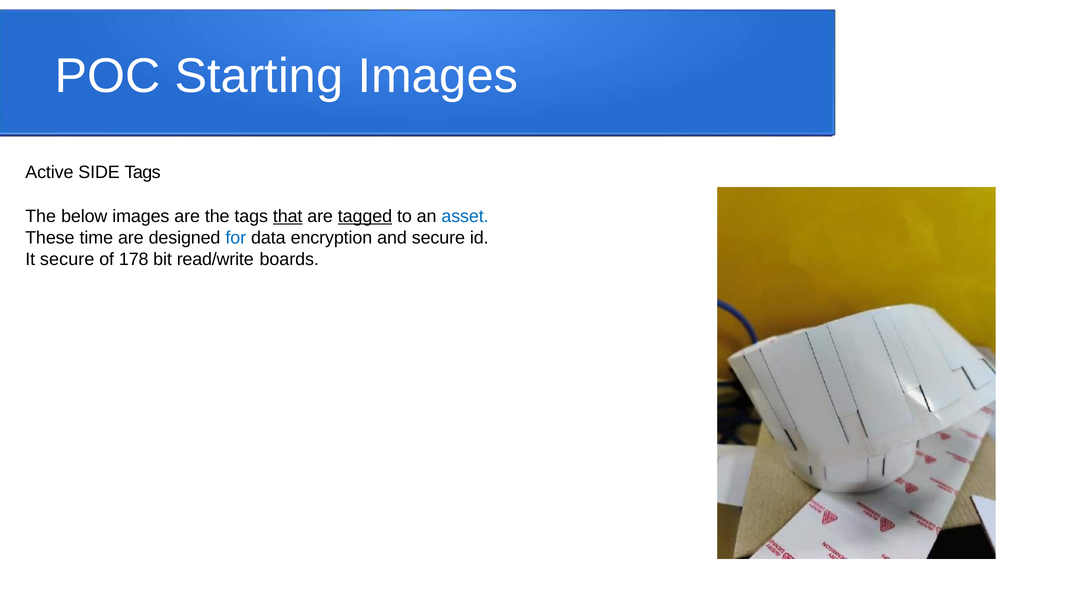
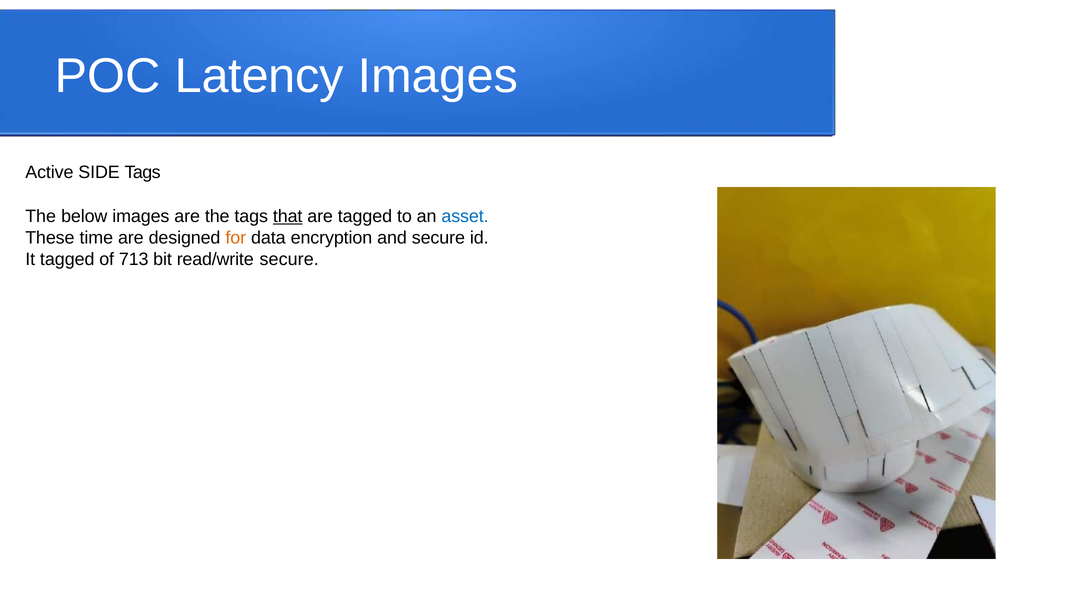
Starting: Starting -> Latency (259, 76)
tagged underline: present -> none (365, 216)
for colour: blue -> orange (236, 238)
It secure: secure -> tagged (67, 259)
178: 178 -> 713 (134, 259)
read/write boards: boards -> secure (289, 259)
